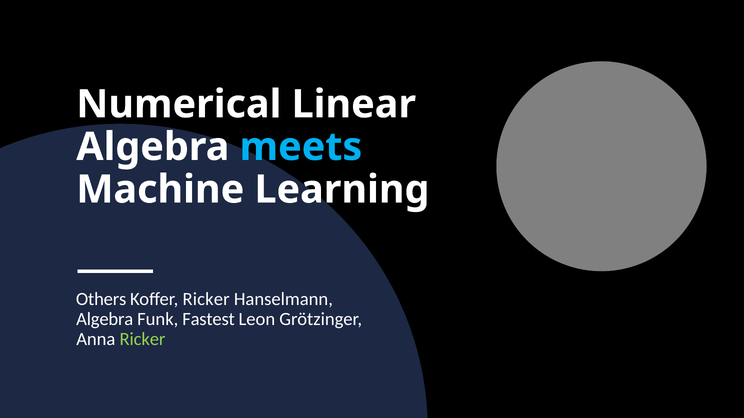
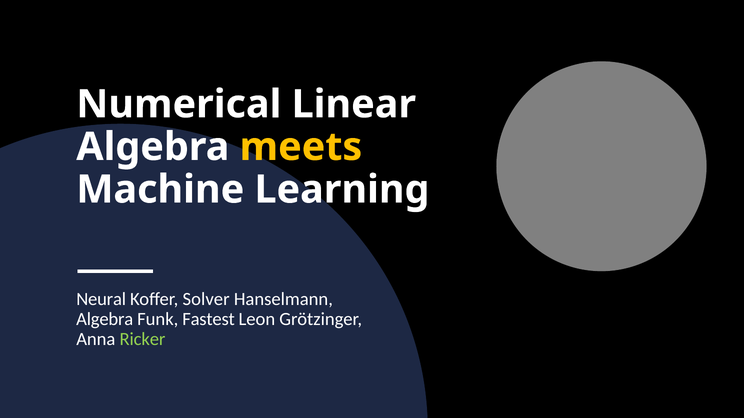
meets colour: light blue -> yellow (301, 147)
Others: Others -> Neural (101, 300)
Koffer Ricker: Ricker -> Solver (206, 300)
